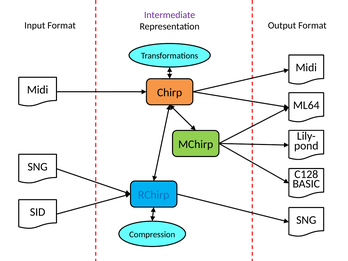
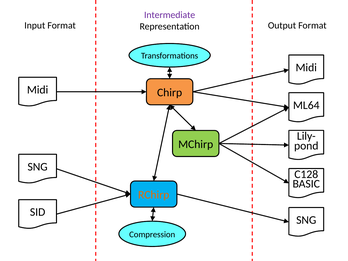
RChirp colour: blue -> orange (154, 195)
